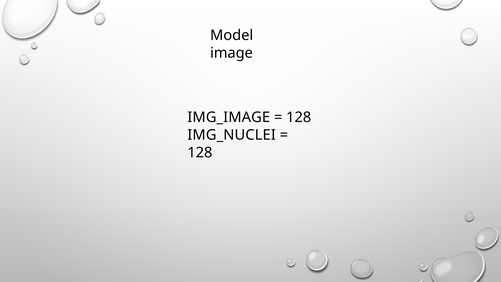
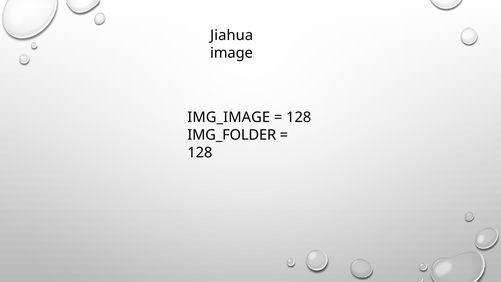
Model: Model -> Jiahua (232, 35)
IMG_NUCLEI: IMG_NUCLEI -> IMG_FOLDER (232, 135)
